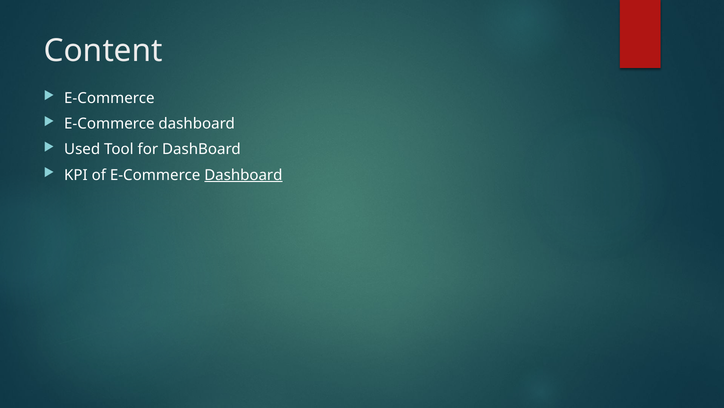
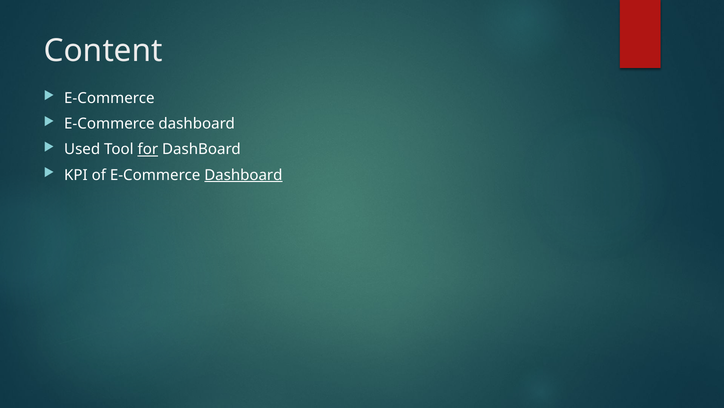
for underline: none -> present (148, 149)
